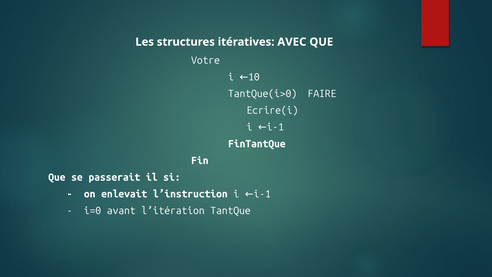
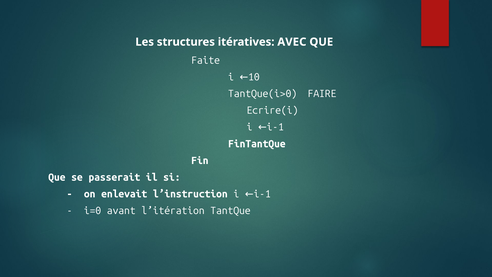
Votre: Votre -> Faite (206, 60)
